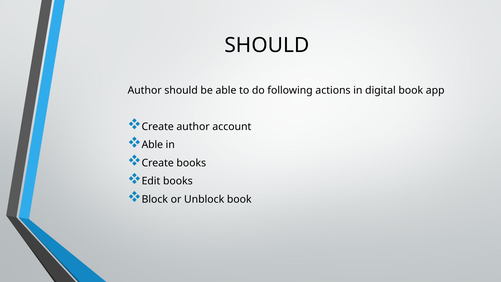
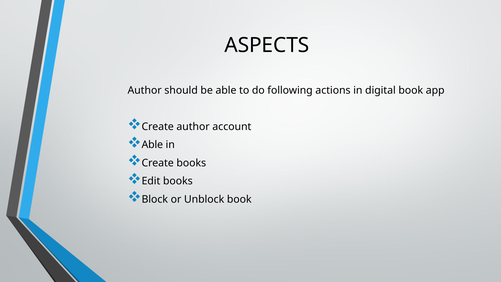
SHOULD: SHOULD -> ASPECTS (267, 45)
